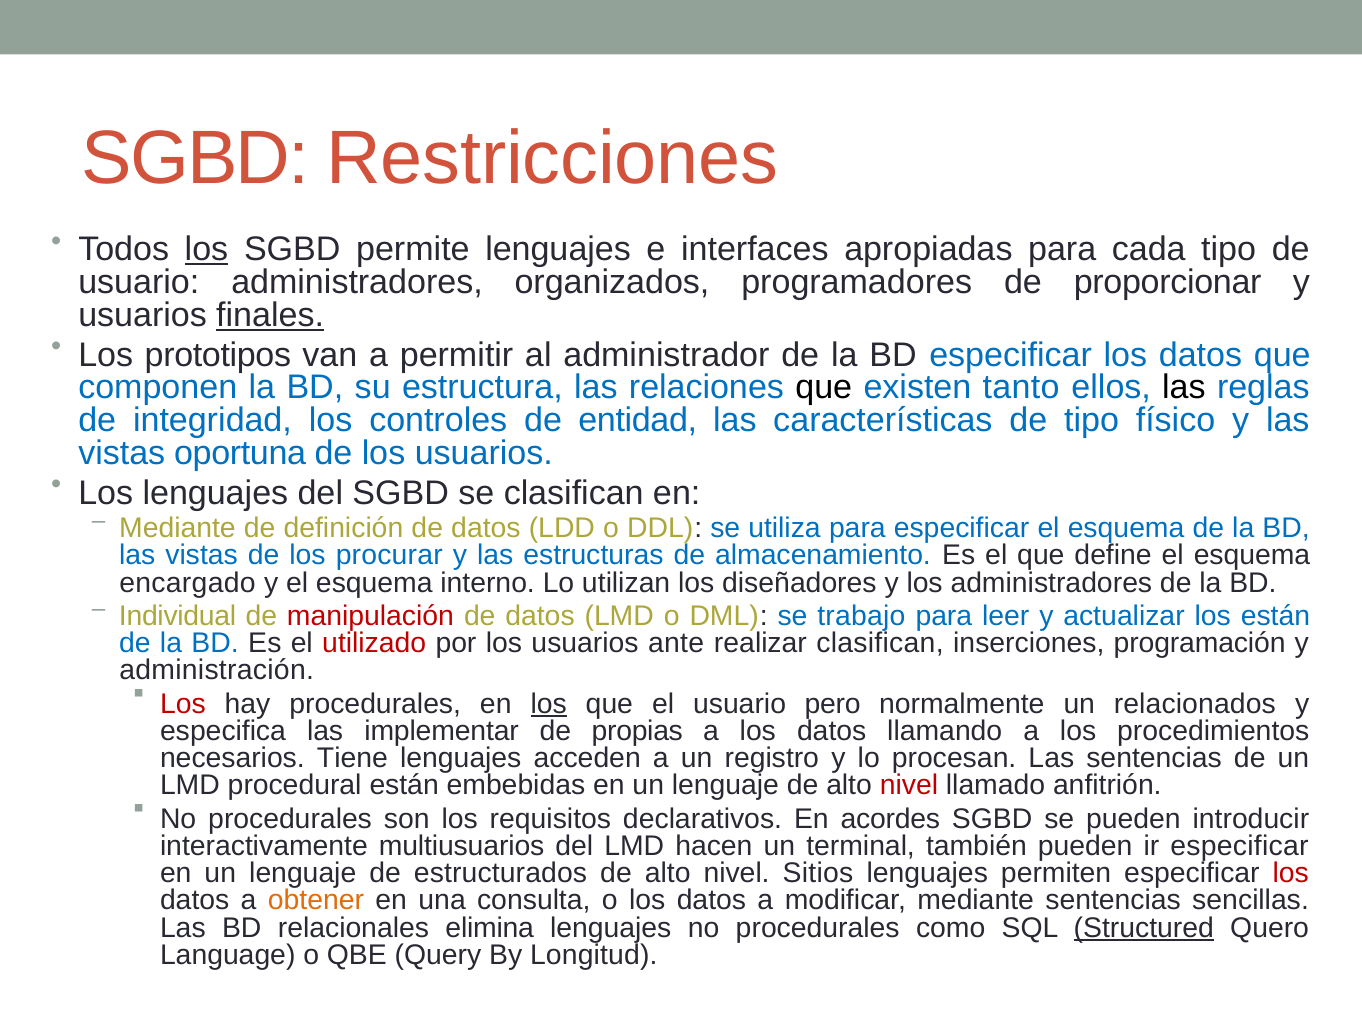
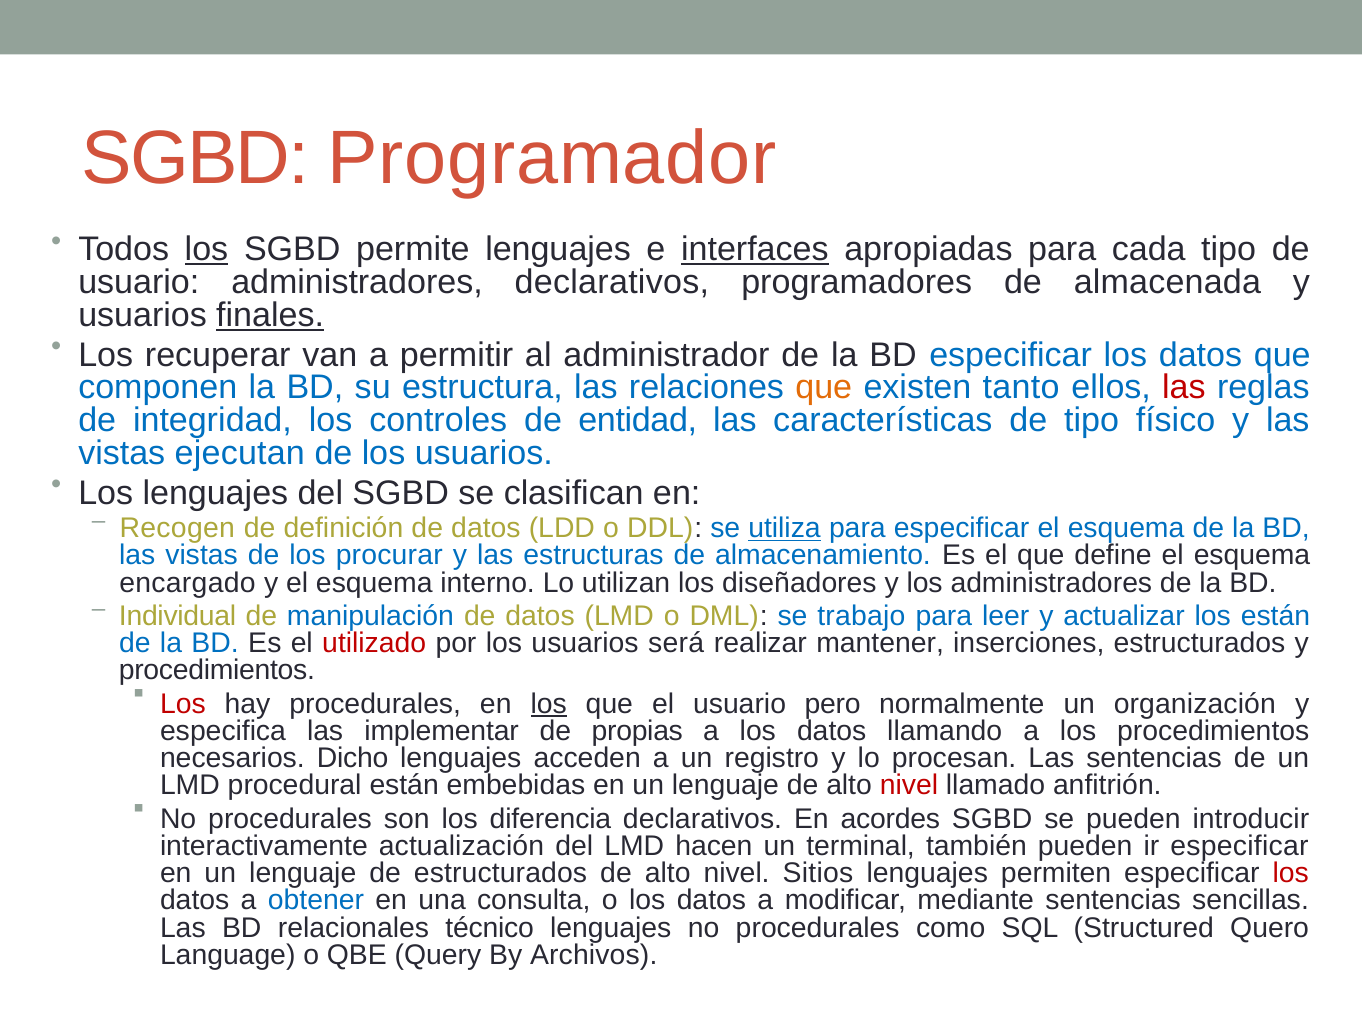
Restricciones: Restricciones -> Programador (552, 159)
interfaces underline: none -> present (755, 249)
administradores organizados: organizados -> declarativos (612, 282)
proporcionar: proporcionar -> almacenada (1167, 282)
prototipos: prototipos -> recuperar (218, 355)
que colour: black -> orange (824, 387)
las colour: black -> red (1184, 387)
oportuna: oportuna -> ejecutan (240, 453)
Mediante: Mediante -> Recogen (177, 528)
utiliza underline: none -> present (785, 528)
manipulación colour: red -> blue (370, 616)
ante: ante -> será (676, 643)
realizar clasifican: clasifican -> mantener (880, 643)
inserciones programación: programación -> estructurados (1200, 643)
administración: administración -> procedimientos (217, 670)
relacionados: relacionados -> organización (1195, 703)
Tiene: Tiene -> Dicho (353, 758)
requisitos: requisitos -> diferencia (550, 818)
multiusuarios: multiusuarios -> actualización (461, 846)
obtener colour: orange -> blue (316, 900)
elimina: elimina -> técnico (490, 927)
Structured underline: present -> none (1144, 927)
Longitud: Longitud -> Archivos (594, 955)
